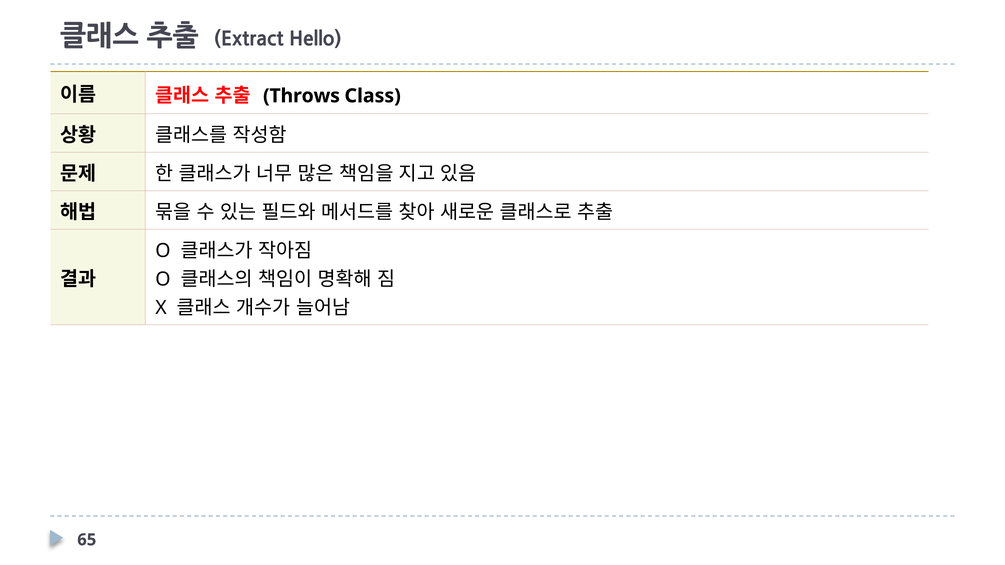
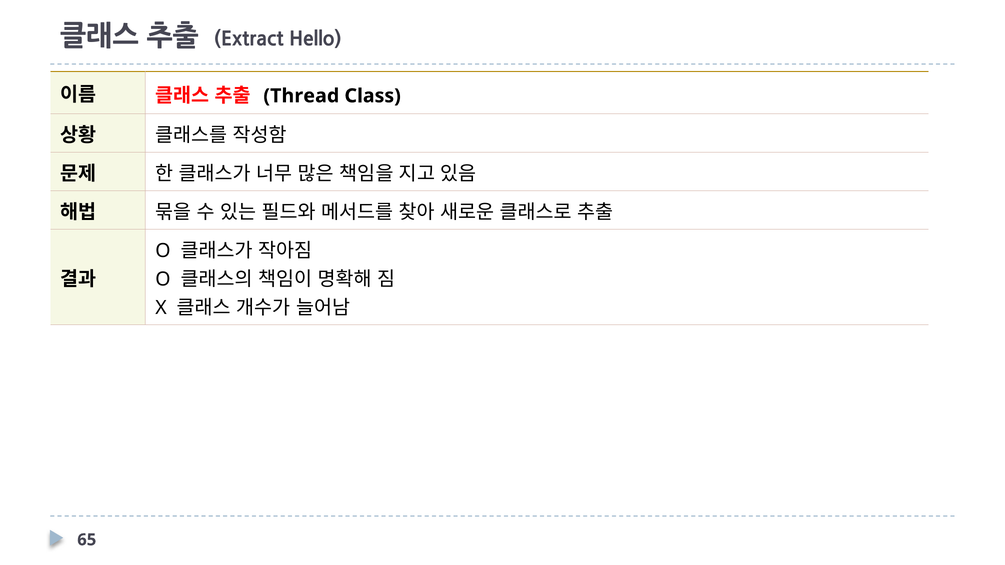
Throws: Throws -> Thread (301, 96)
